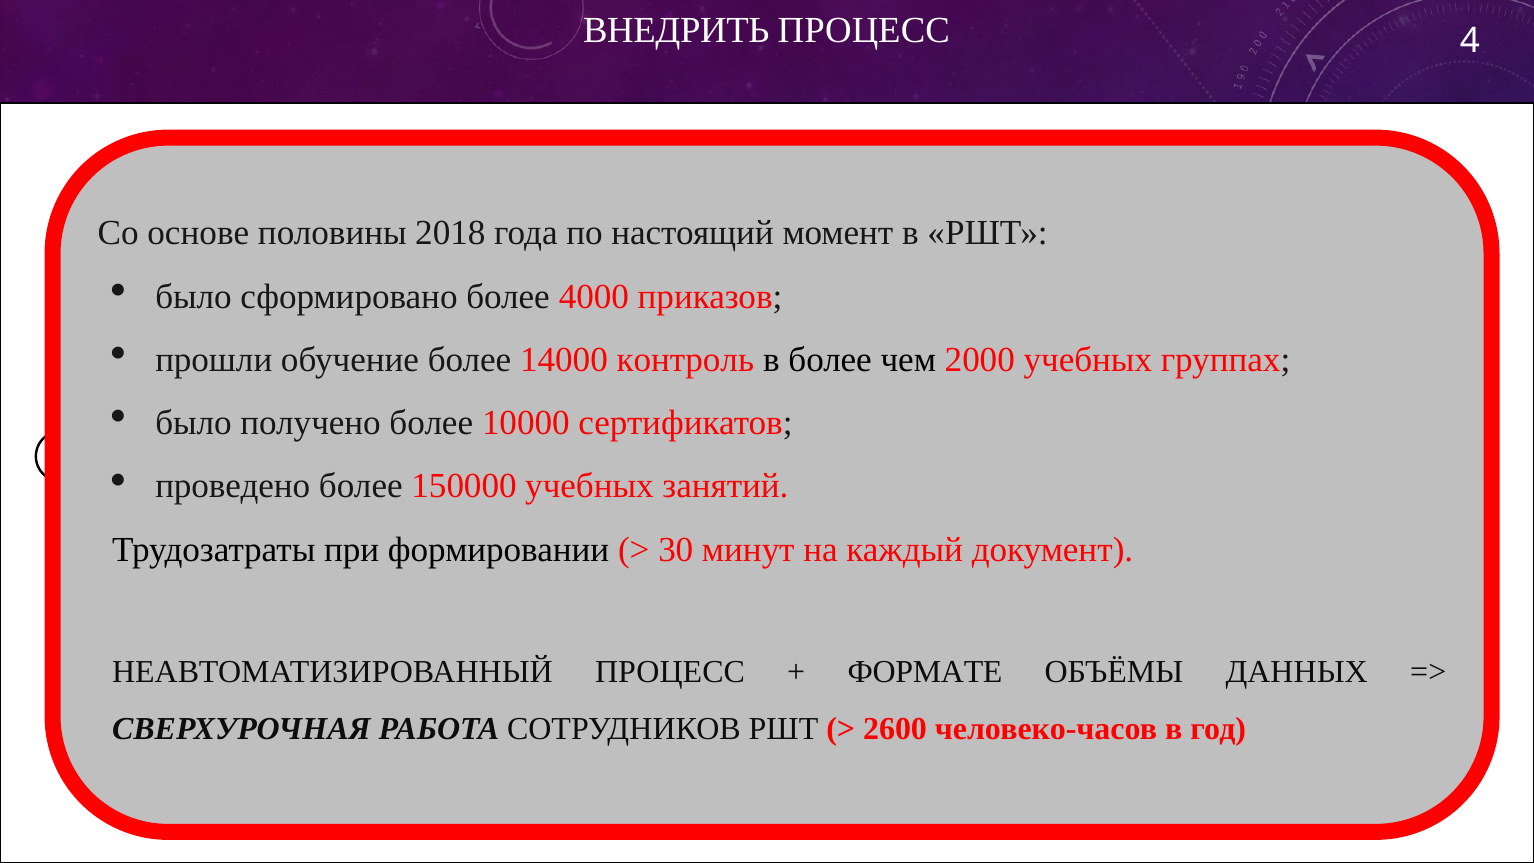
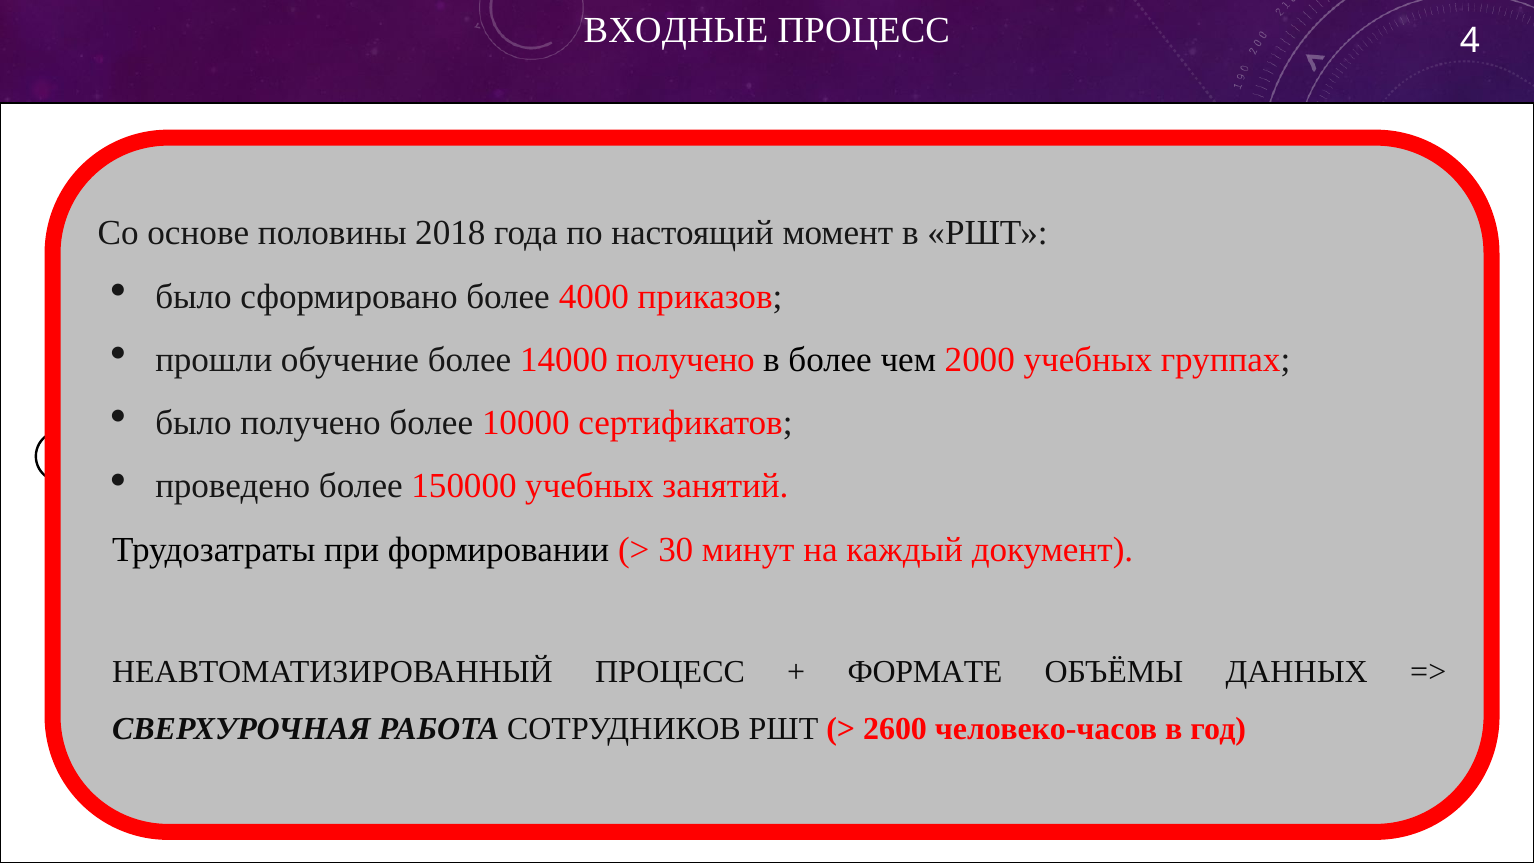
ВНЕДРИТЬ: ВНЕДРИТЬ -> ВХОДНЫЕ (676, 30)
14000 контроль: контроль -> получено (685, 360)
